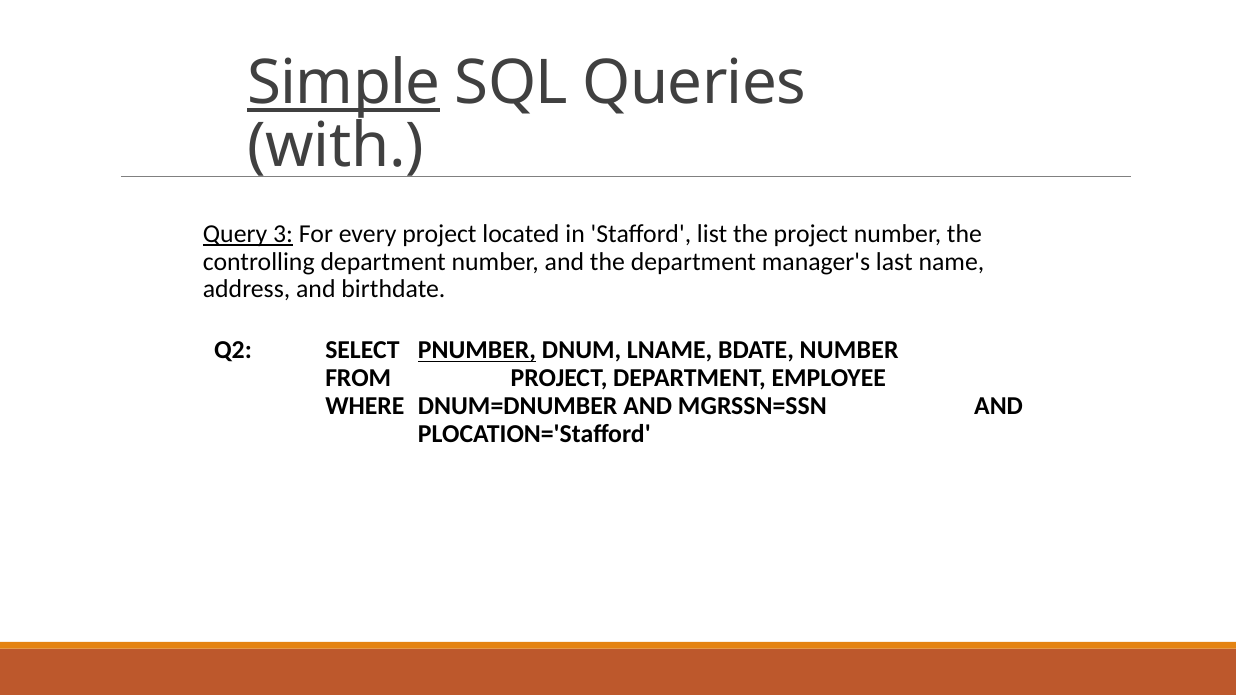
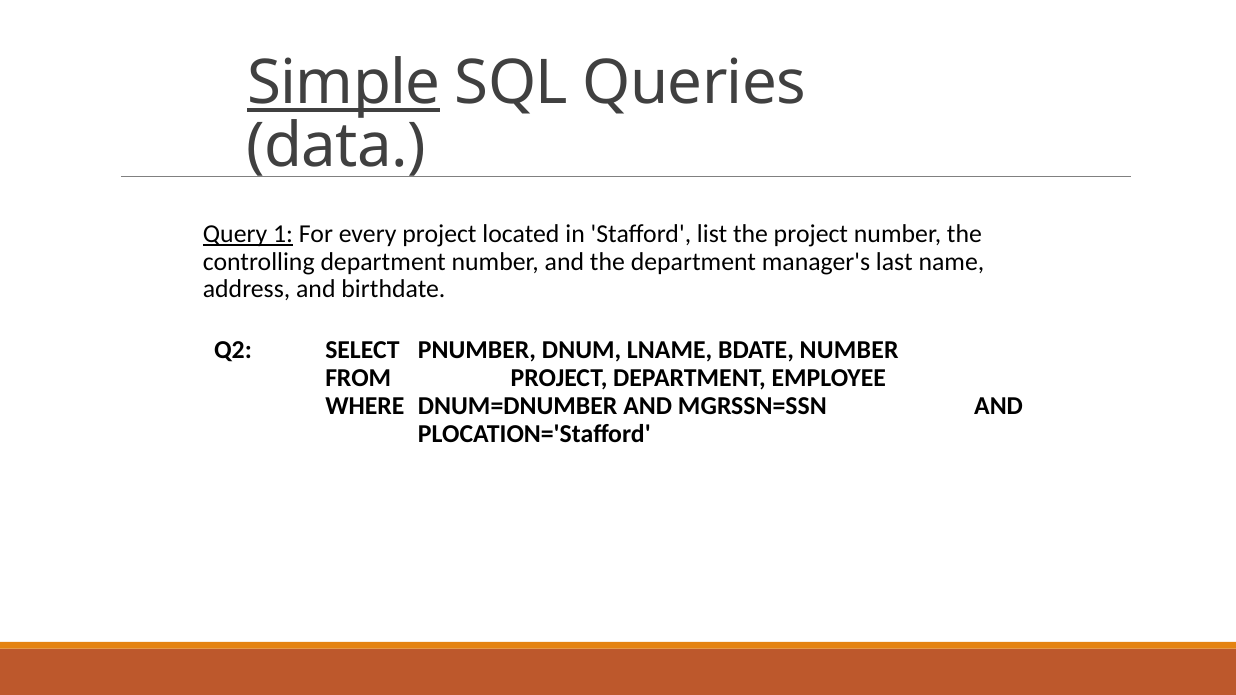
with: with -> data (336, 146)
3: 3 -> 1 (283, 234)
PNUMBER underline: present -> none (477, 350)
